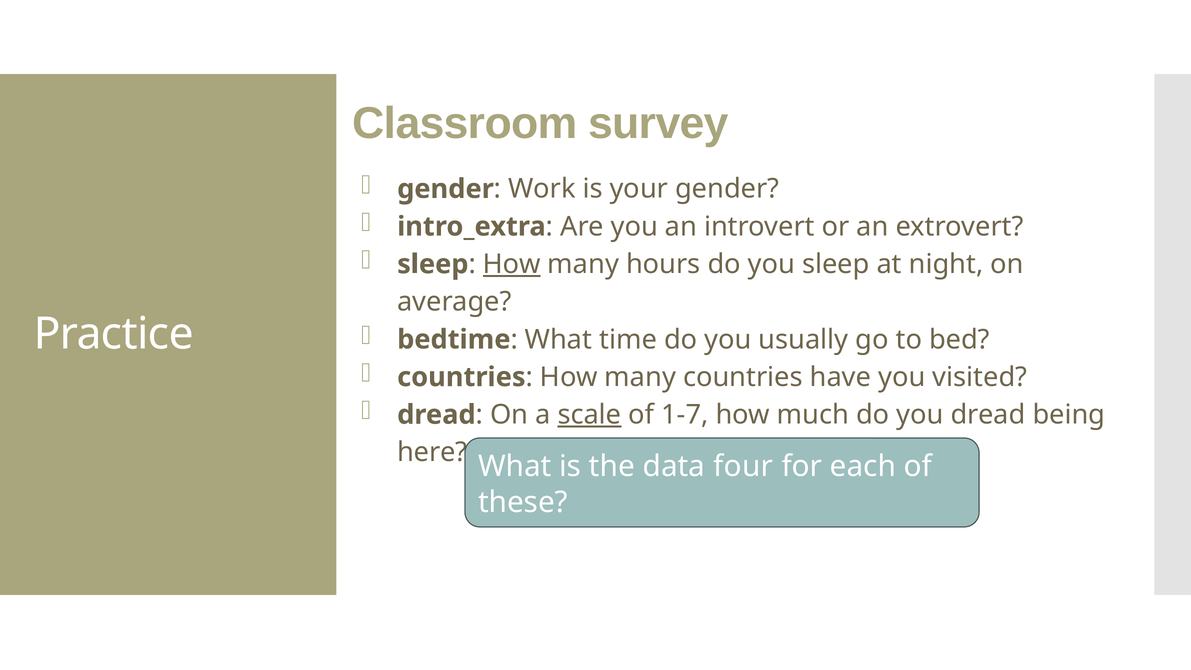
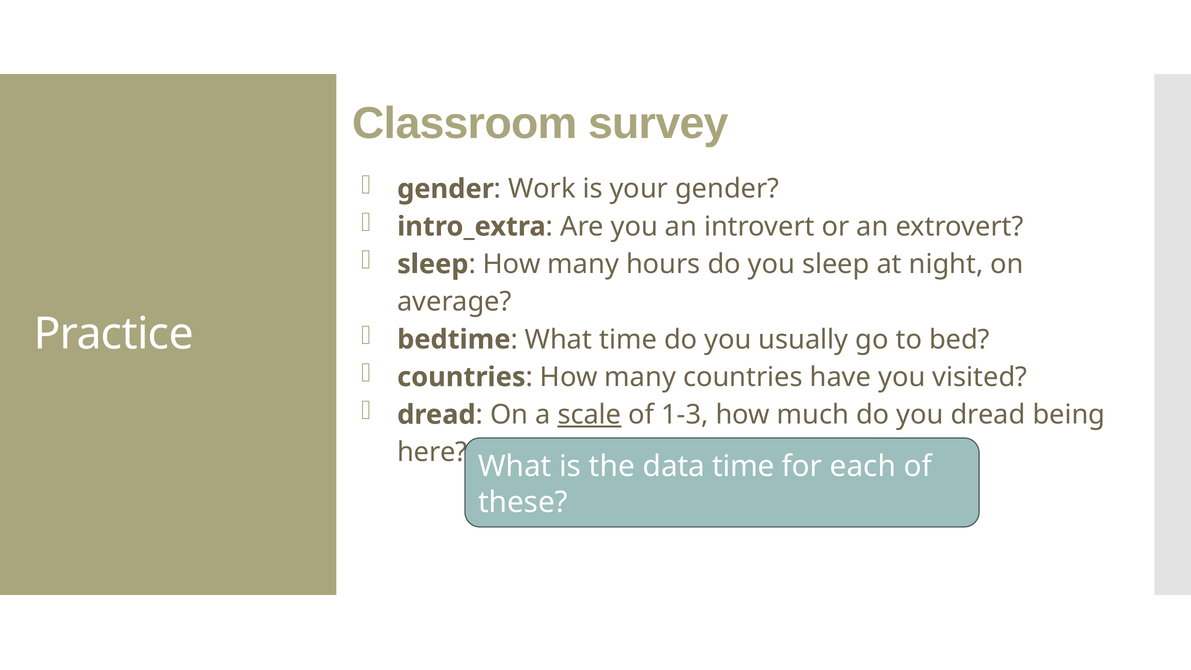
How underline: present -> none (512, 264)
1-7: 1-7 -> 1-3 (685, 415)
data four: four -> time (743, 467)
